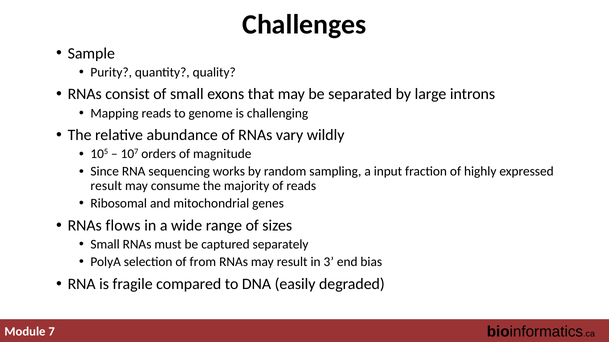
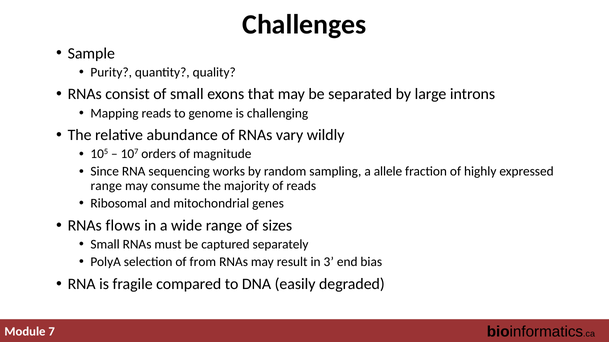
input: input -> allele (388, 172)
result: result -> range (106, 186)
